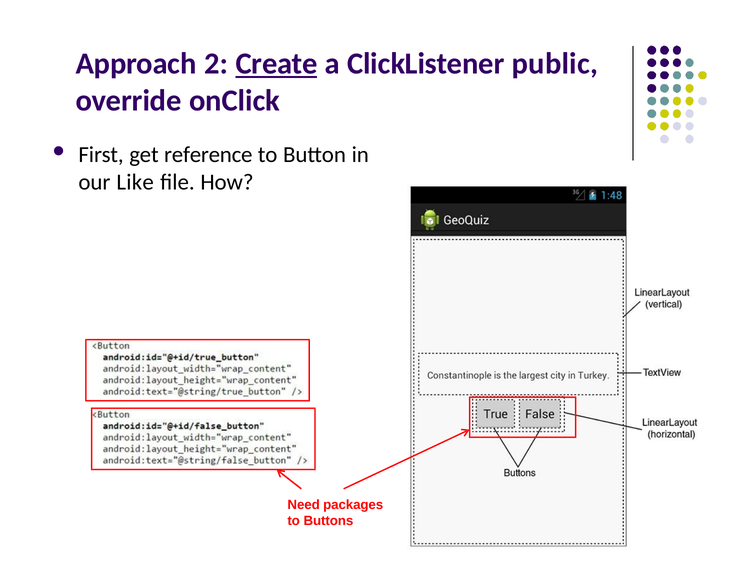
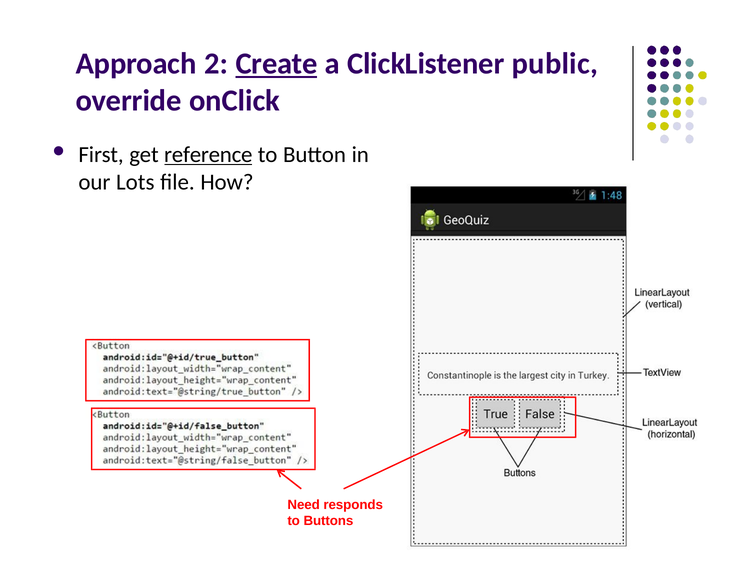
reference underline: none -> present (208, 155)
Like: Like -> Lots (135, 182)
packages: packages -> responds (353, 505)
